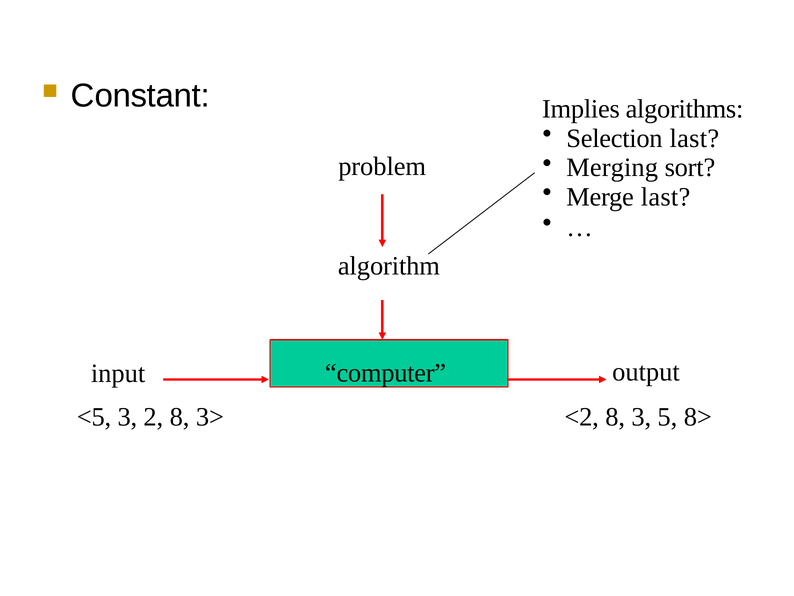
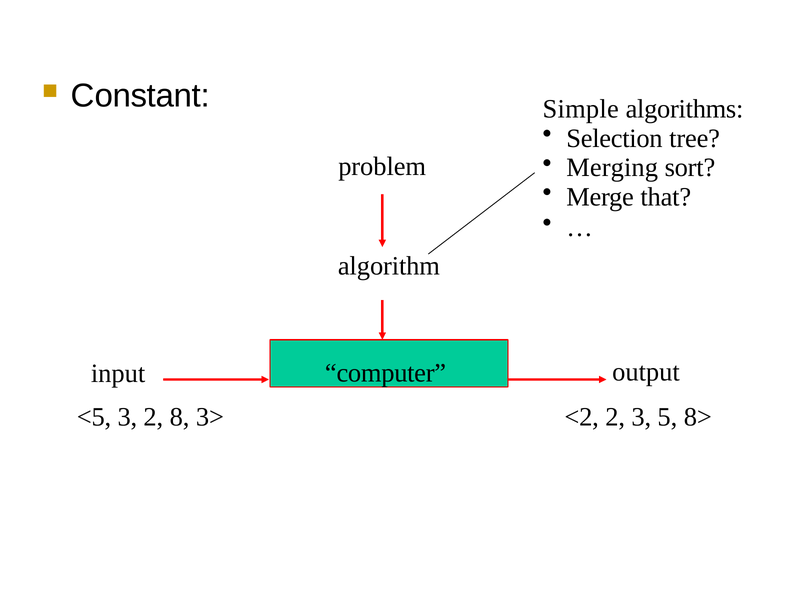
Implies: Implies -> Simple (581, 109)
Selection last: last -> tree (695, 138)
Merge last: last -> that (666, 197)
<2 8: 8 -> 2 (615, 417)
